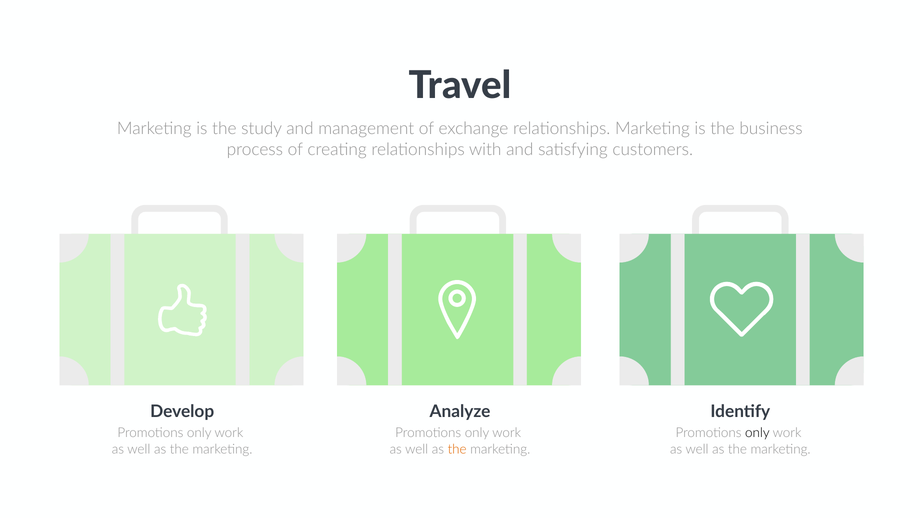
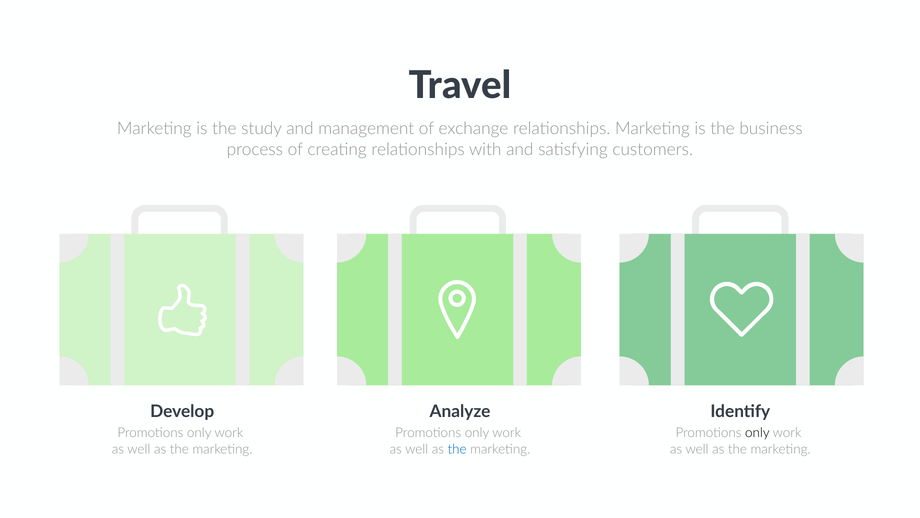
the colour: orange -> blue (457, 449)
